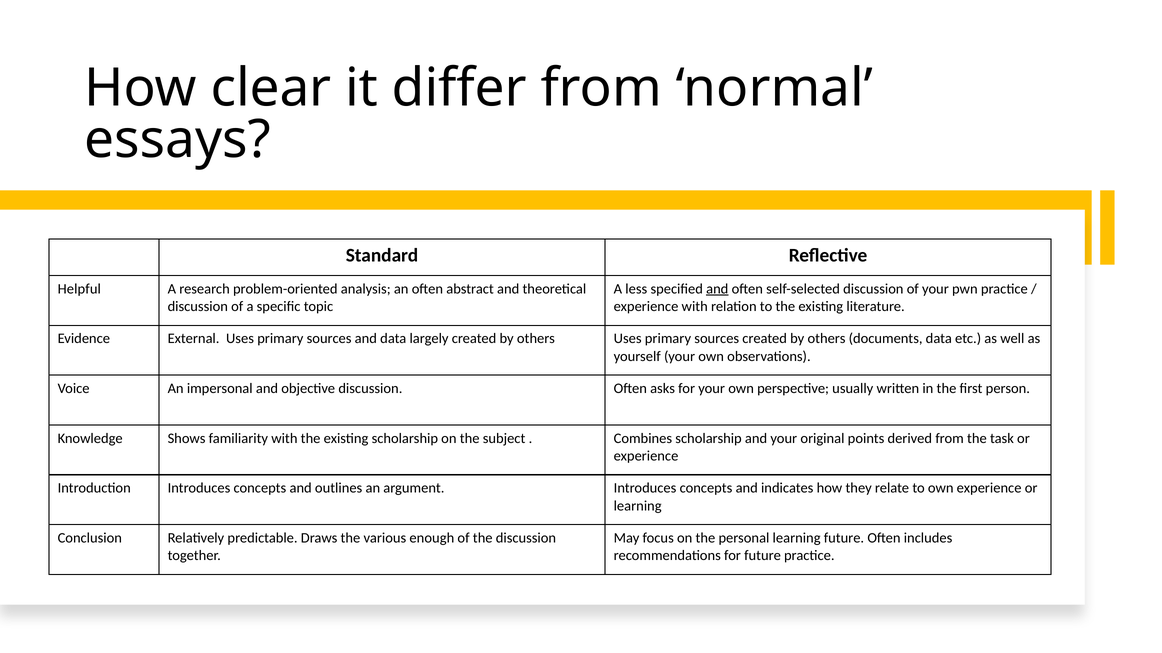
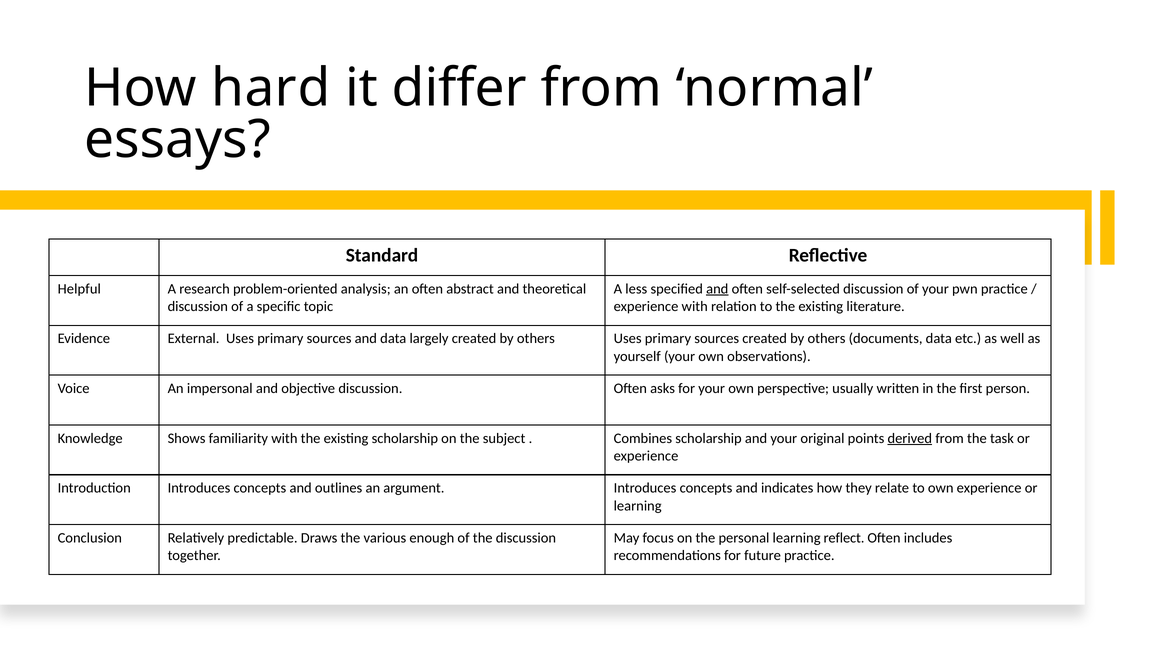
clear: clear -> hard (271, 88)
derived underline: none -> present (910, 439)
learning future: future -> reflect (844, 538)
